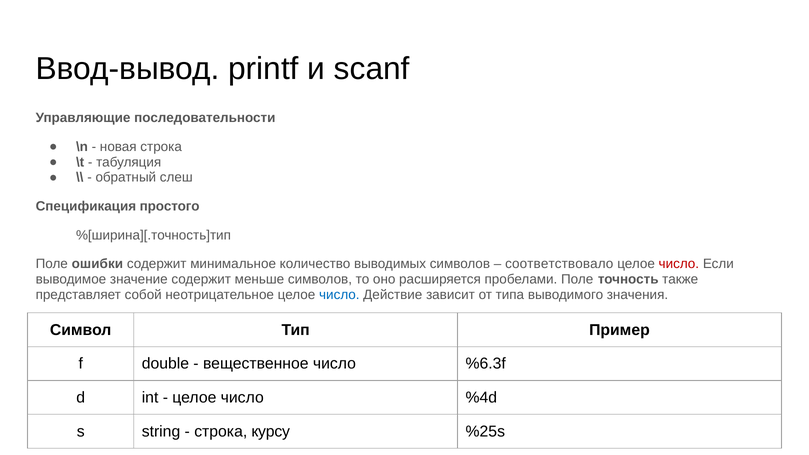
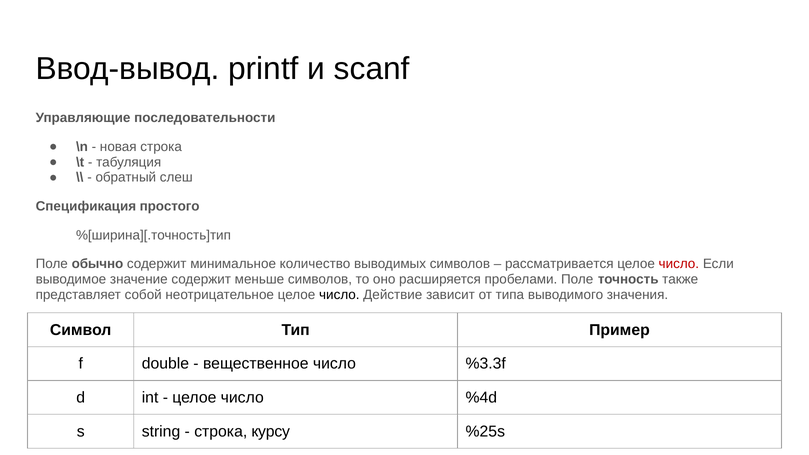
ошибки: ошибки -> обычно (97, 264)
соответствовало: соответствовало -> рассматривается (559, 264)
число colour: blue -> black (339, 295)
%6.3f: %6.3f -> %3.3f (486, 364)
